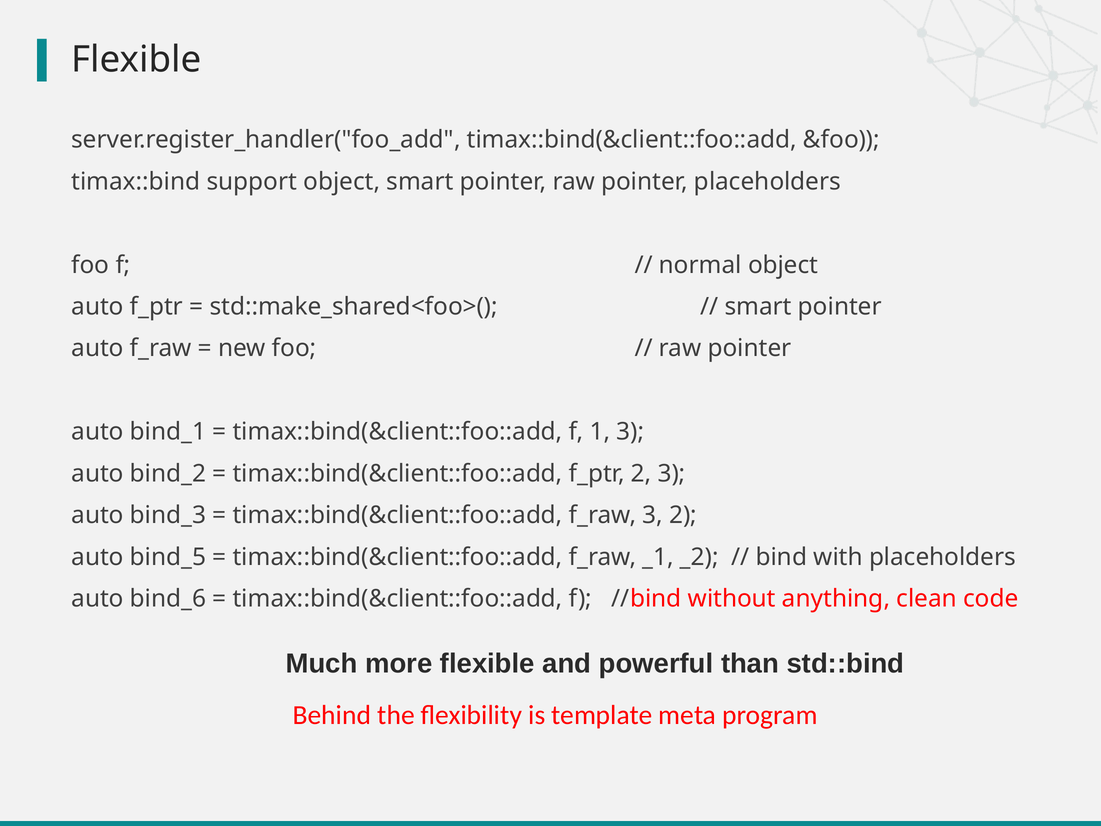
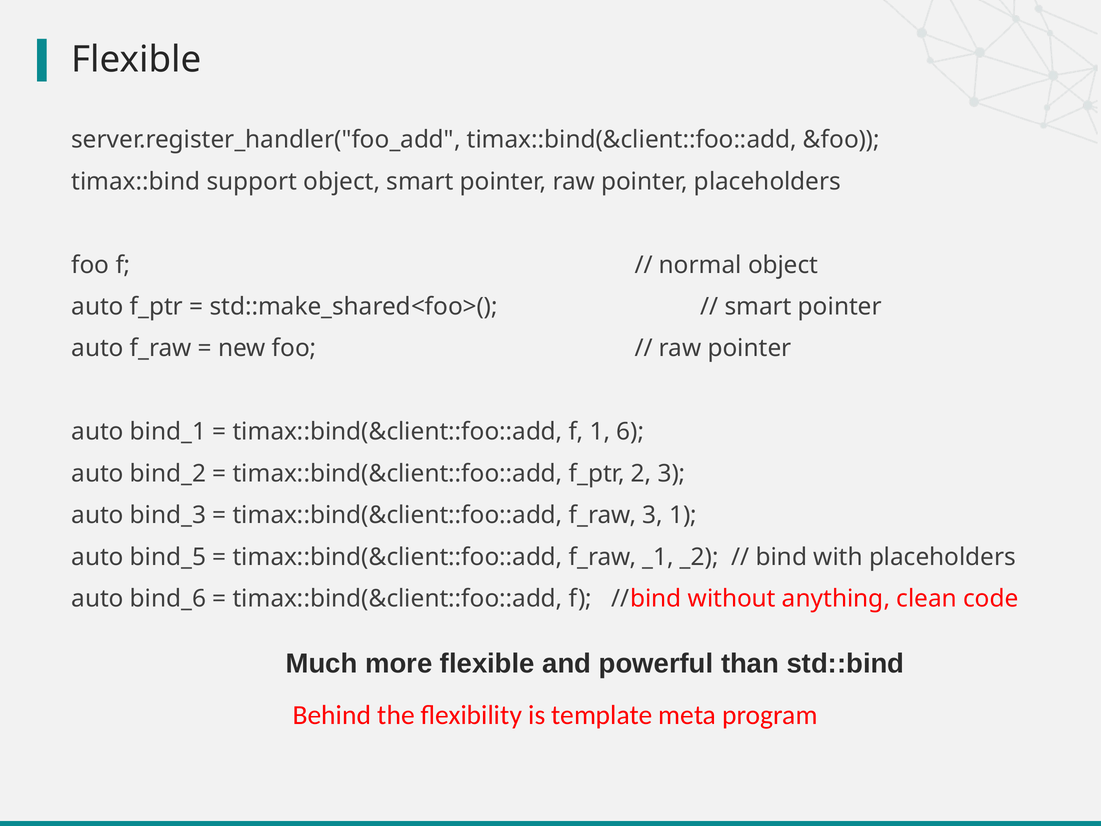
1 3: 3 -> 6 (630, 432)
3 2: 2 -> 1 (683, 515)
